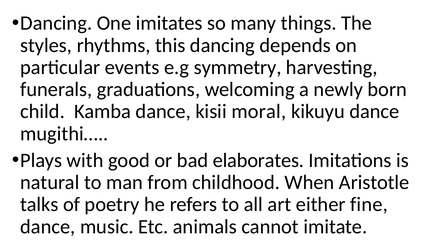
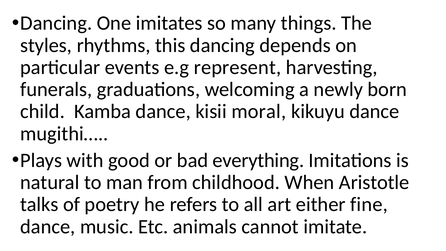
symmetry: symmetry -> represent (238, 67)
elaborates: elaborates -> everything (258, 160)
